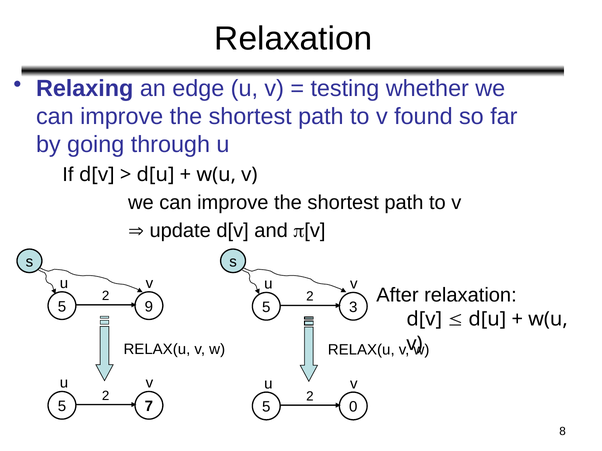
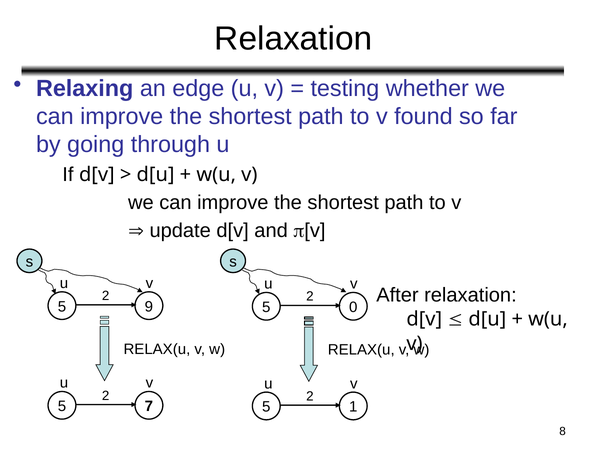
3: 3 -> 0 (353, 308)
0: 0 -> 1 (353, 407)
